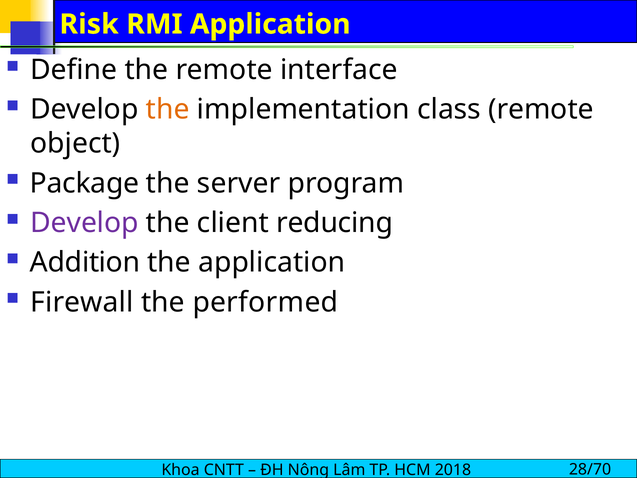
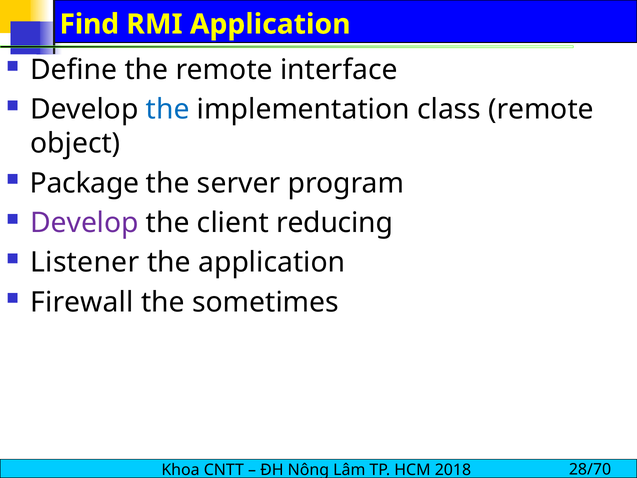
Risk: Risk -> Find (89, 24)
the colour: orange -> blue (168, 110)
Addition: Addition -> Listener (85, 263)
performed: performed -> sometimes (266, 302)
